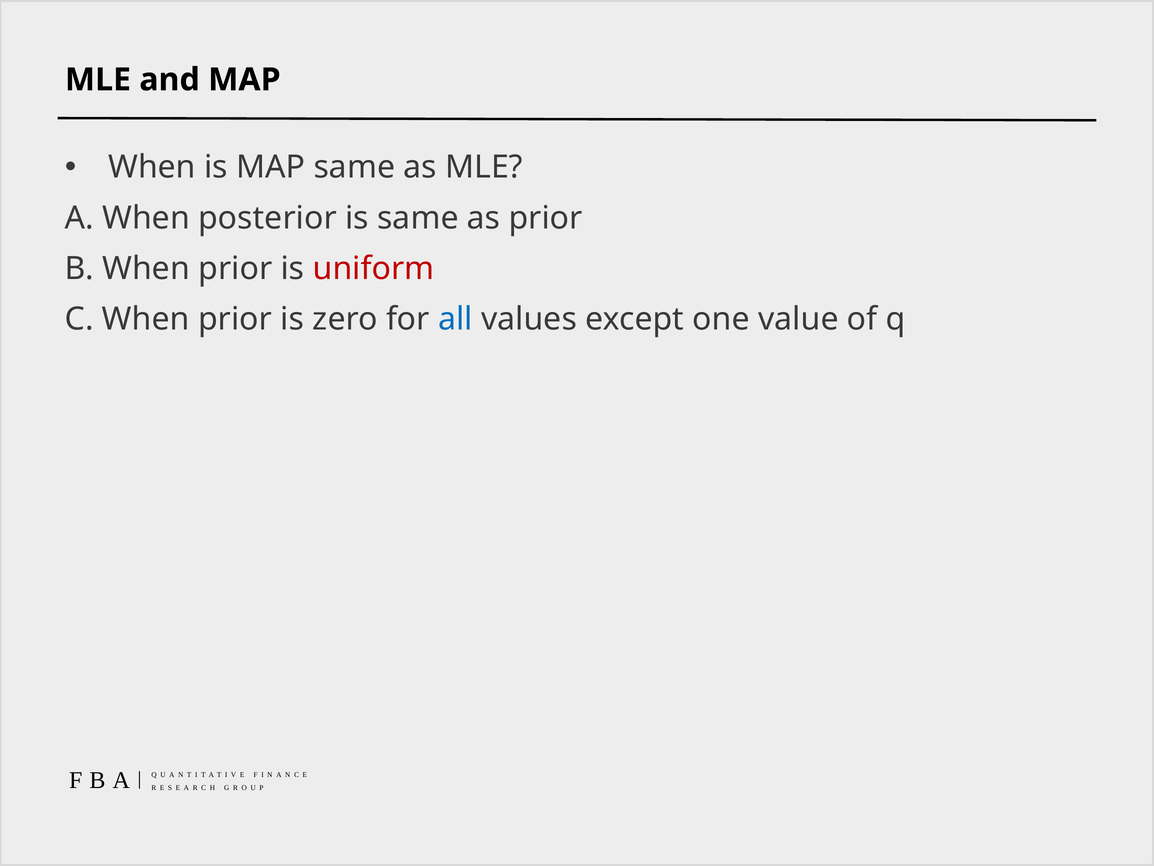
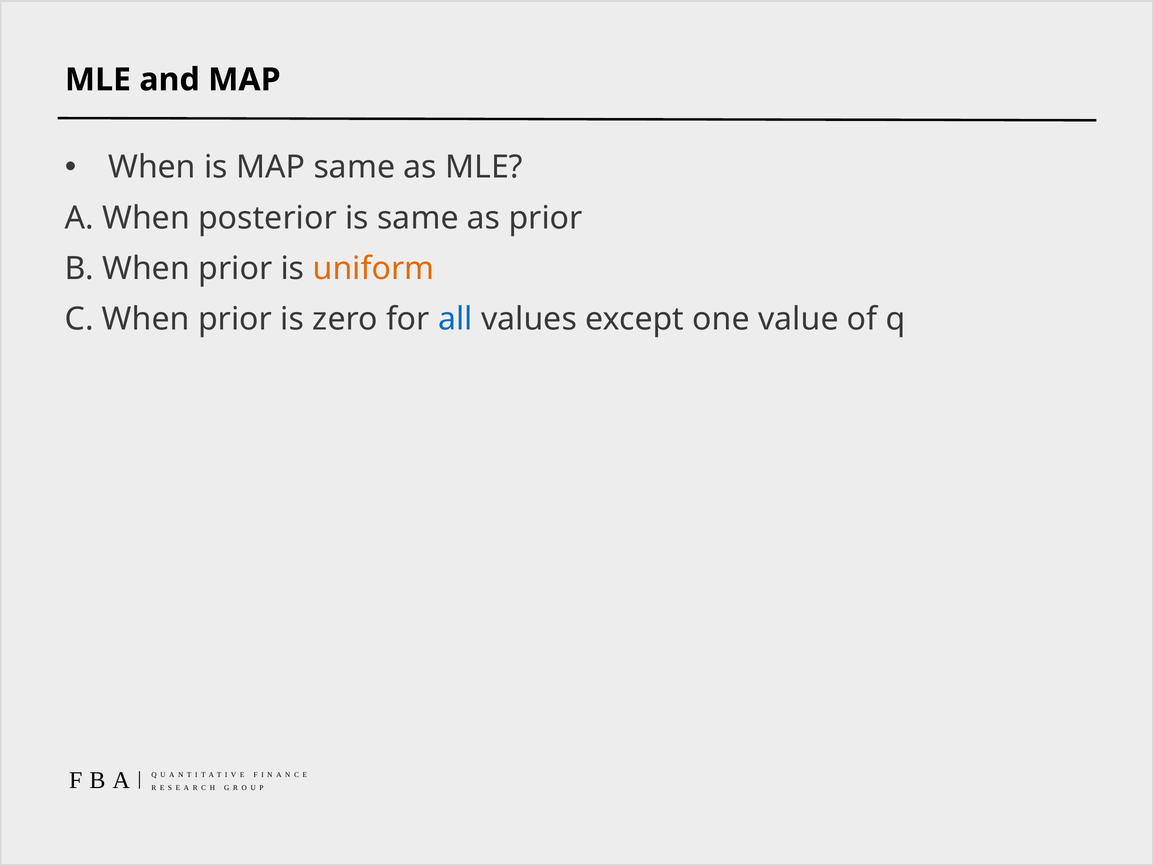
uniform colour: red -> orange (374, 269)
